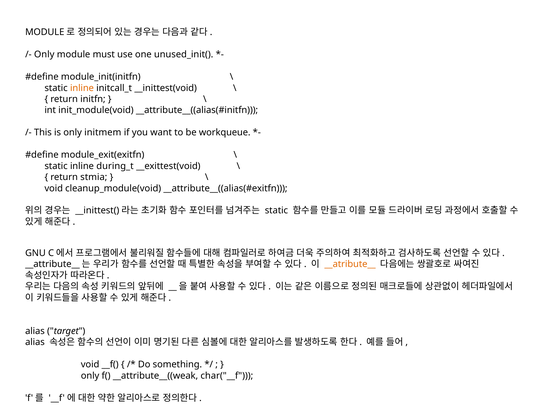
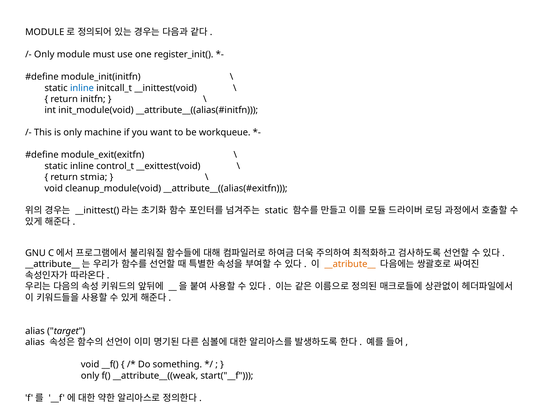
unused_init(: unused_init( -> register_init( (184, 54)
inline colour: orange -> blue (82, 88)
initmem: initmem -> machine (103, 132)
during_t: during_t -> control_t (115, 166)
char("__f: char("__f -> start("__f (227, 375)
